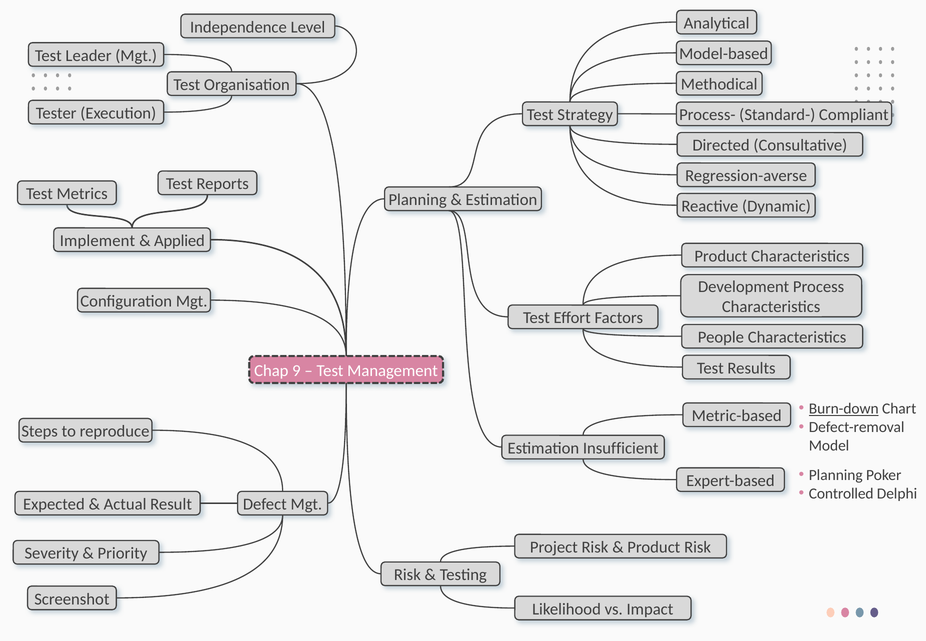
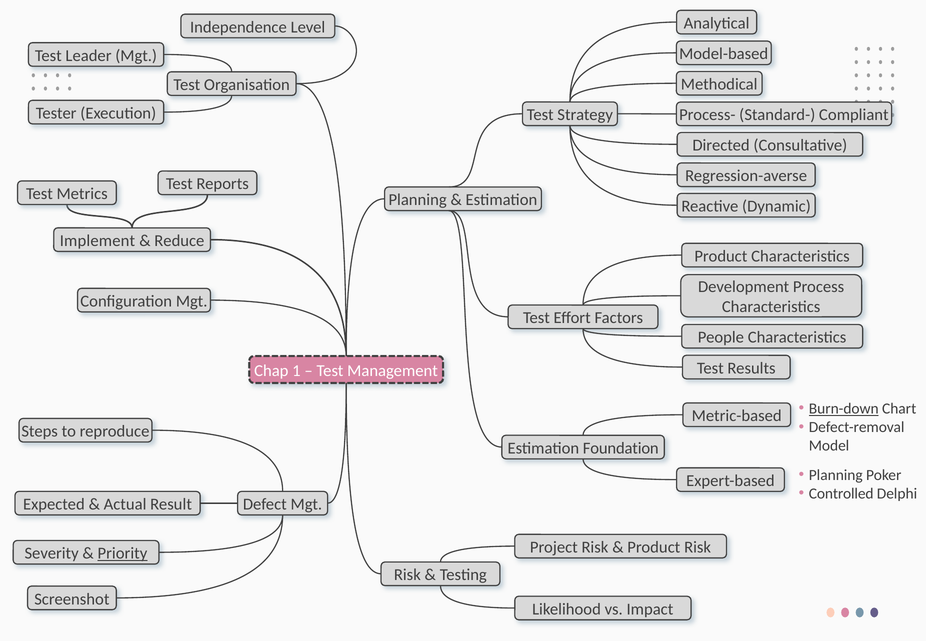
Applied: Applied -> Reduce (179, 241)
9: 9 -> 1 (296, 371)
Insufficient: Insufficient -> Foundation (621, 448)
Priority underline: none -> present (122, 554)
